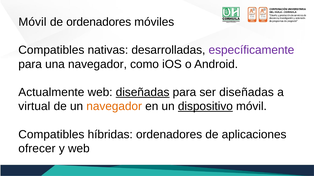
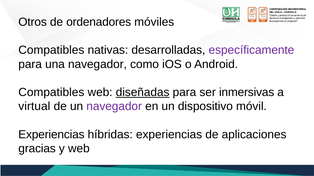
Móvil: Móvil -> Otros (33, 22)
Actualmente: Actualmente -> Compatibles (51, 93)
ser diseñadas: diseñadas -> inmersivas (247, 93)
navegador colour: orange -> purple (114, 107)
dispositivo underline: present -> none (205, 107)
Compatibles: Compatibles -> Experiencias (51, 135)
híbridas ordenadores: ordenadores -> experiencias (169, 135)
ofrecer: ofrecer -> gracias (37, 149)
